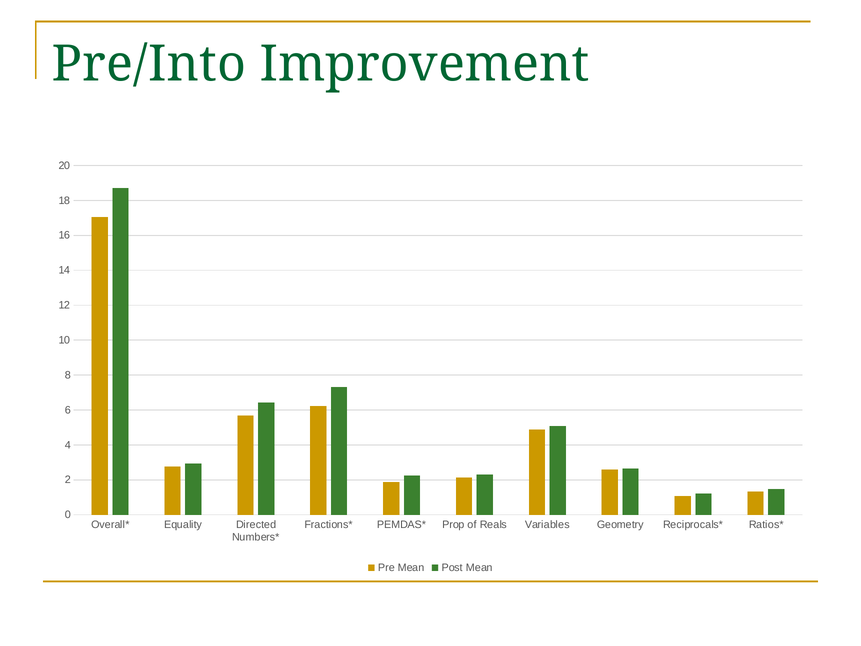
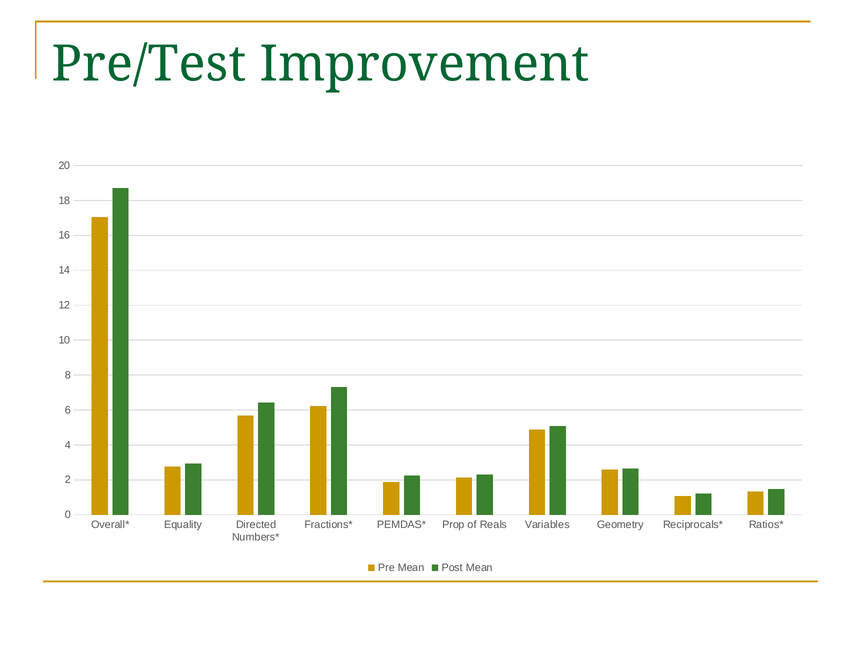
Pre/Into: Pre/Into -> Pre/Test (149, 64)
